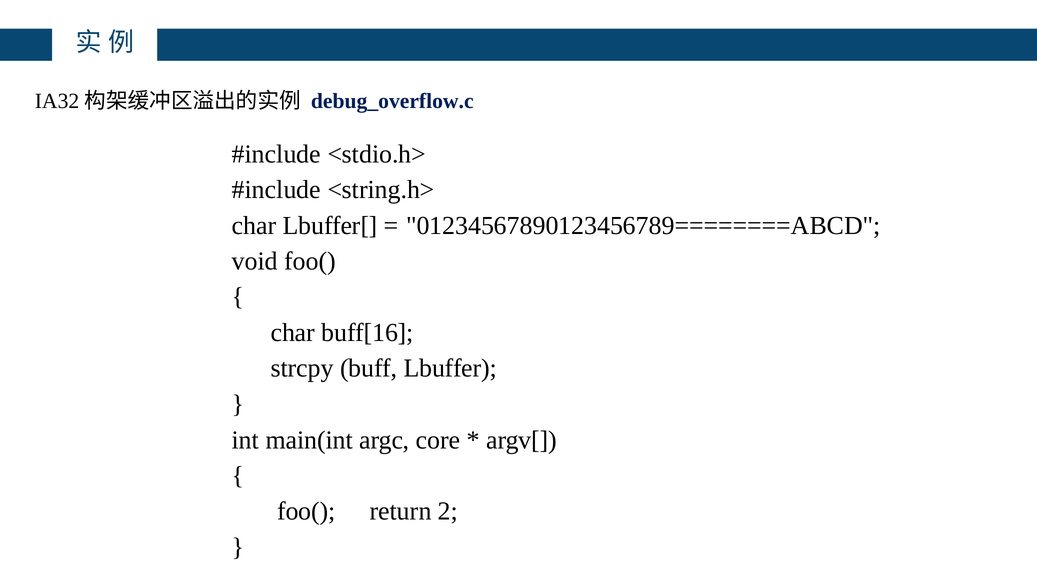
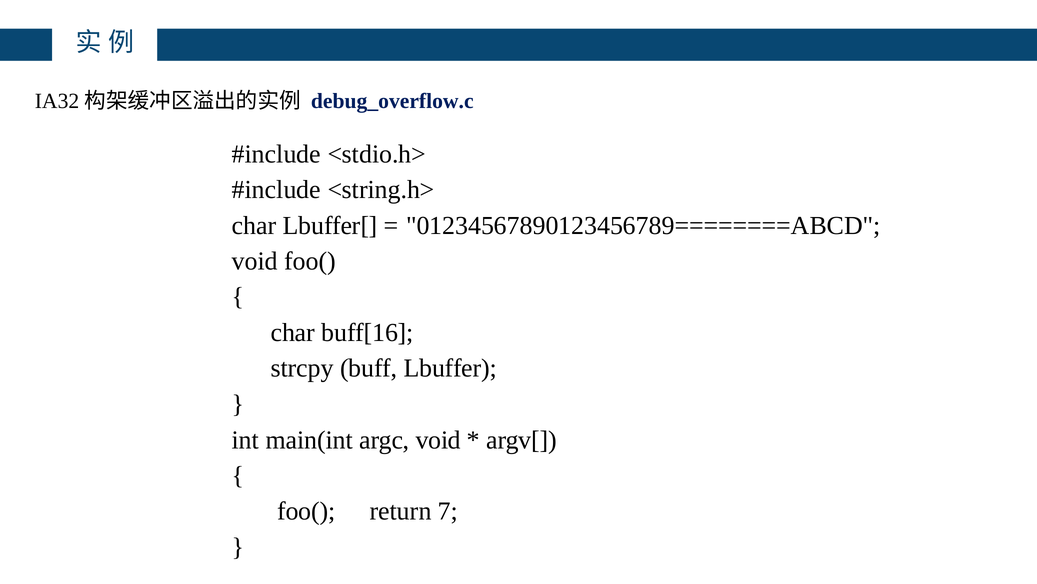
argc core: core -> void (438, 439)
2: 2 -> 7 (448, 511)
